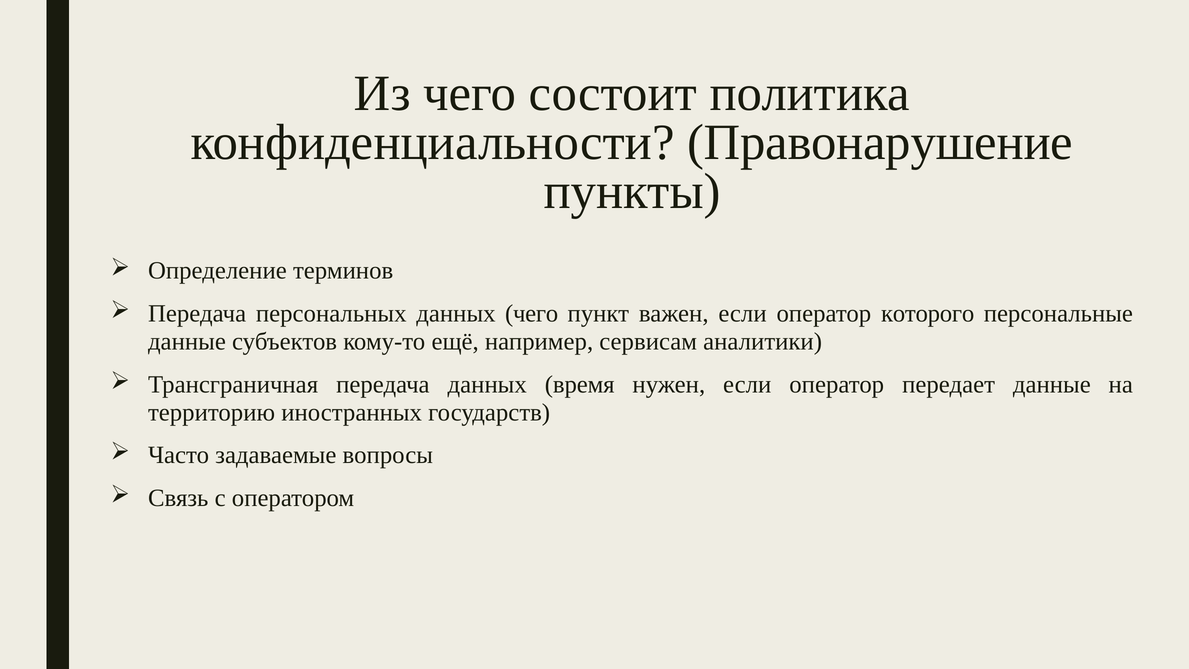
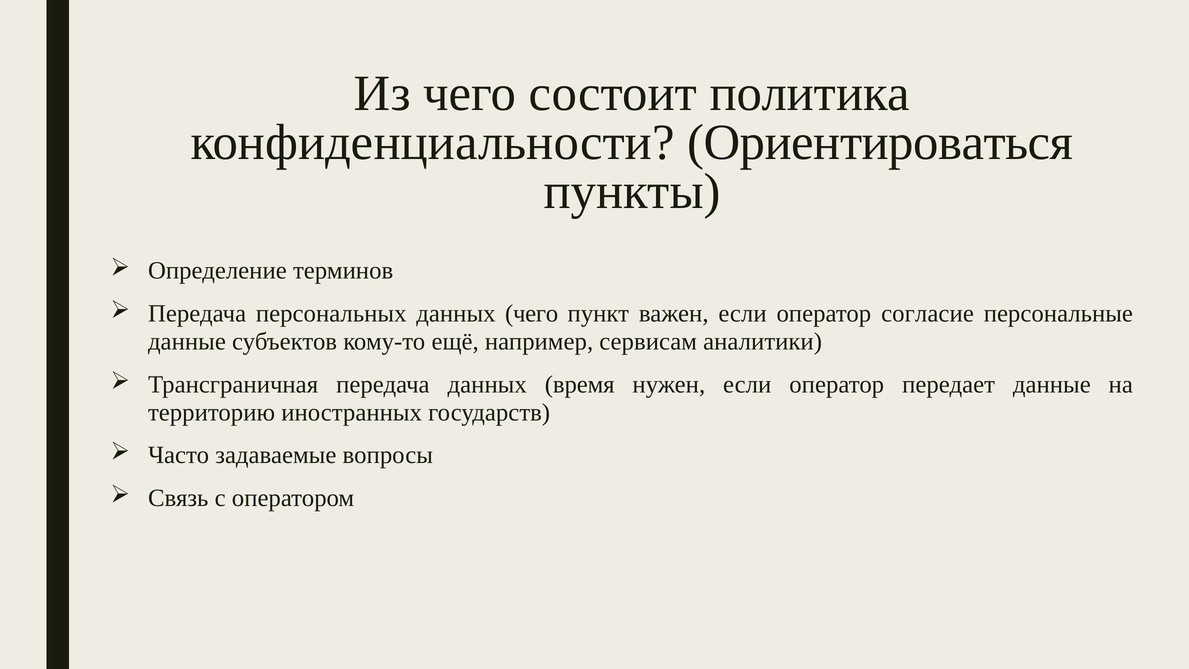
Правонарушение: Правонарушение -> Ориентироваться (880, 142)
которого: которого -> согласие (928, 313)
